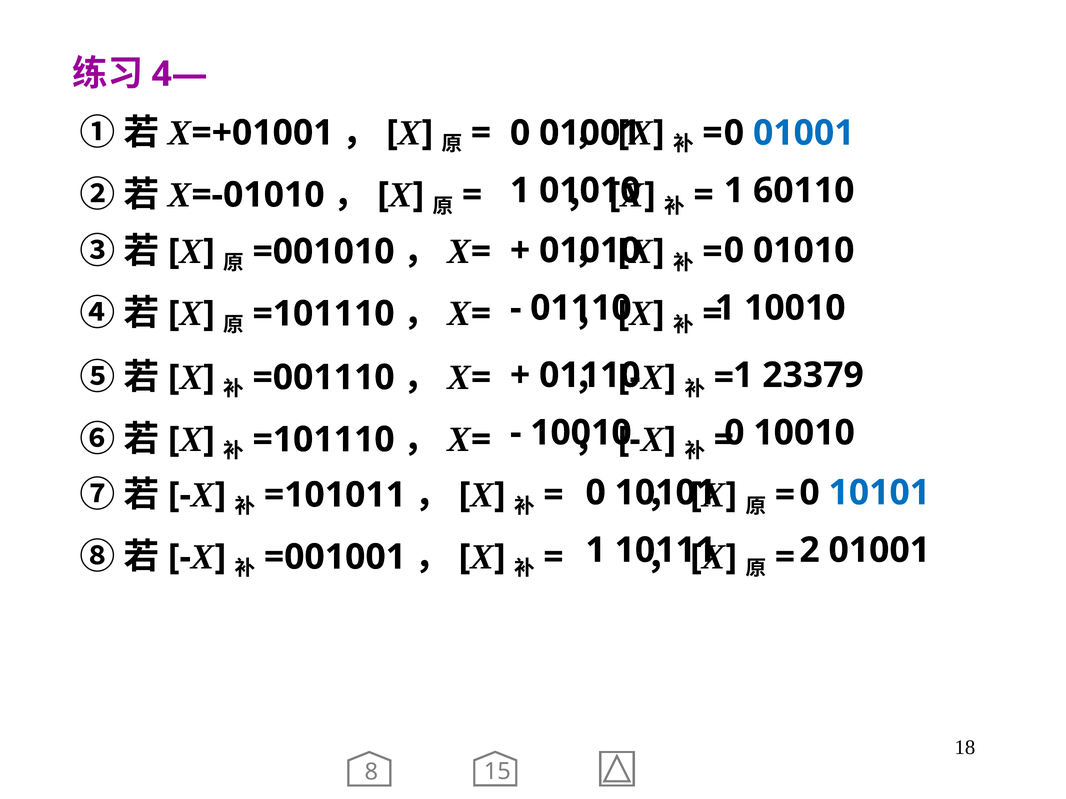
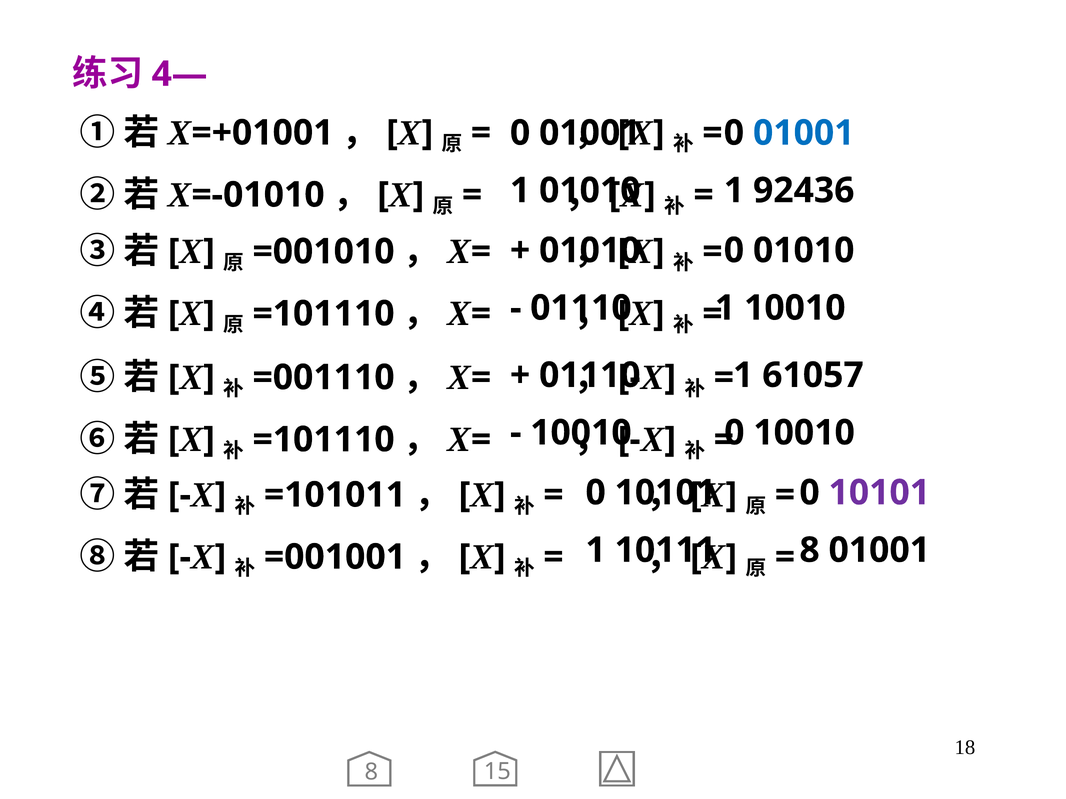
60110: 60110 -> 92436 (804, 191)
23379: 23379 -> 61057 (813, 375)
10101 colour: blue -> purple (879, 493)
2: 2 -> 8 (810, 550)
